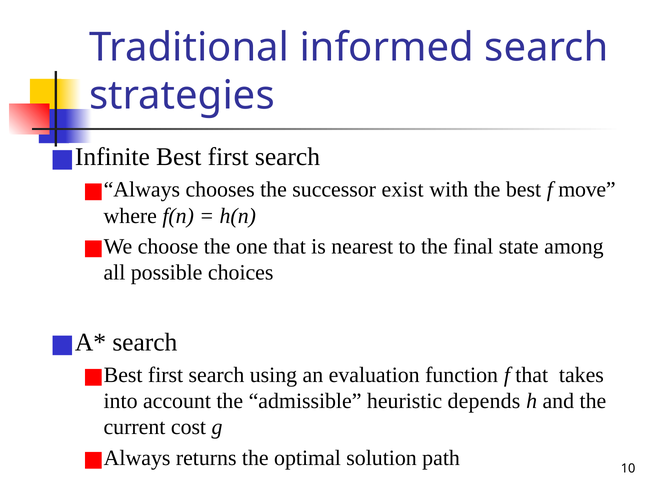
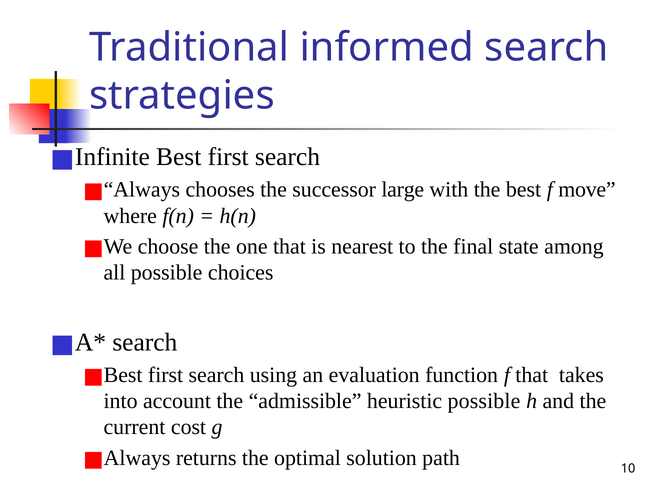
exist: exist -> large (403, 190)
heuristic depends: depends -> possible (484, 401)
